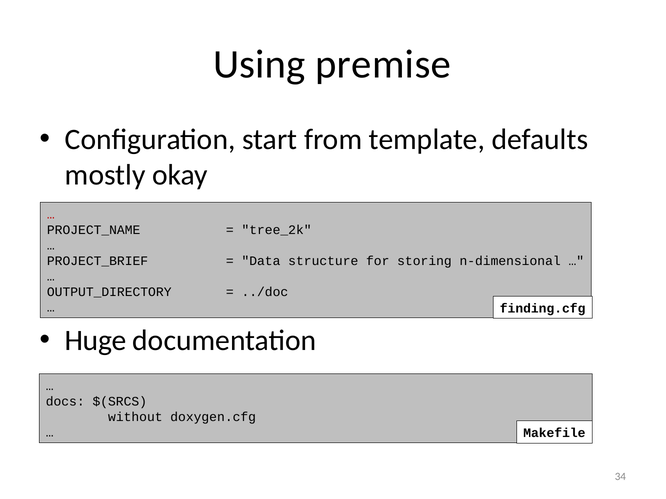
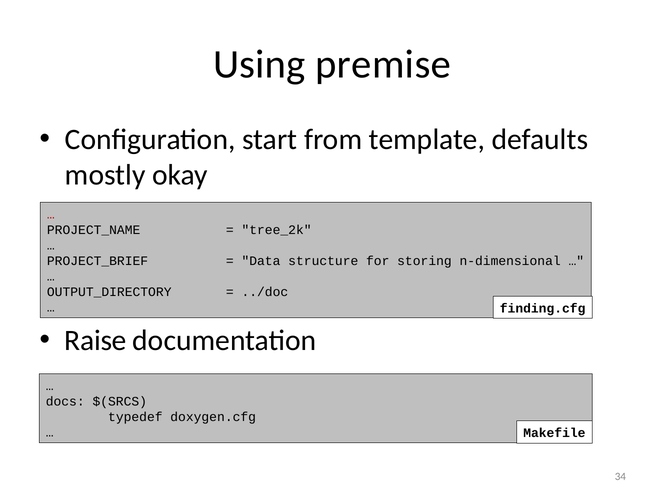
Huge: Huge -> Raise (95, 341)
without: without -> typedef (135, 417)
